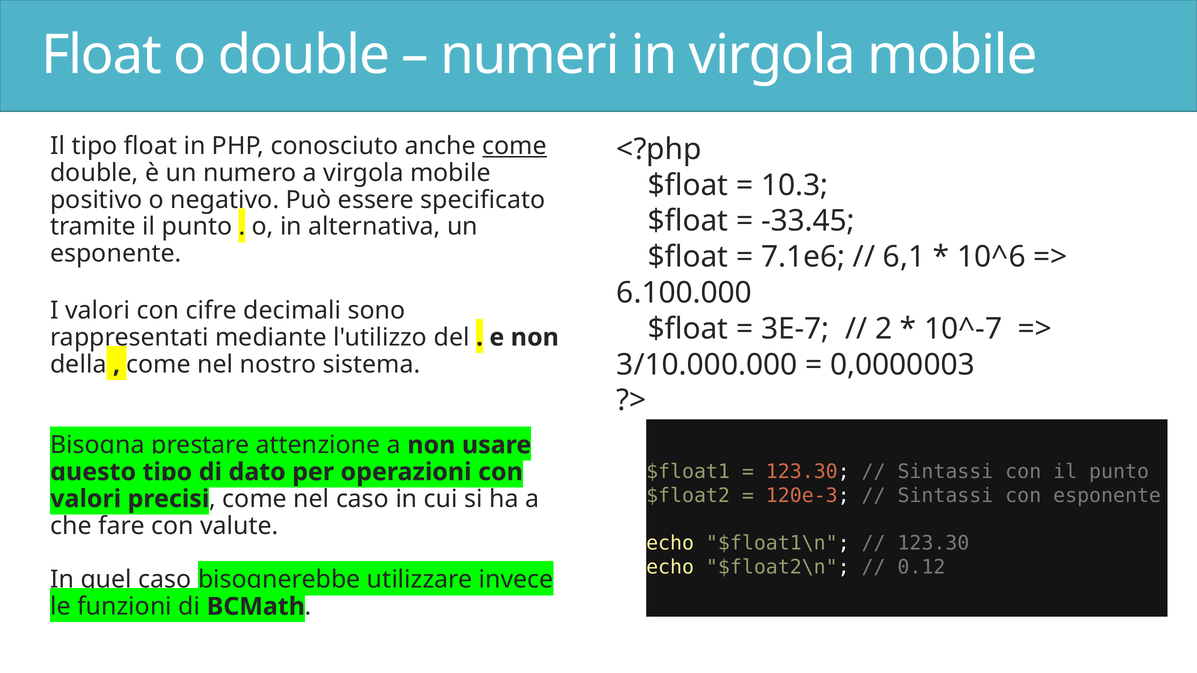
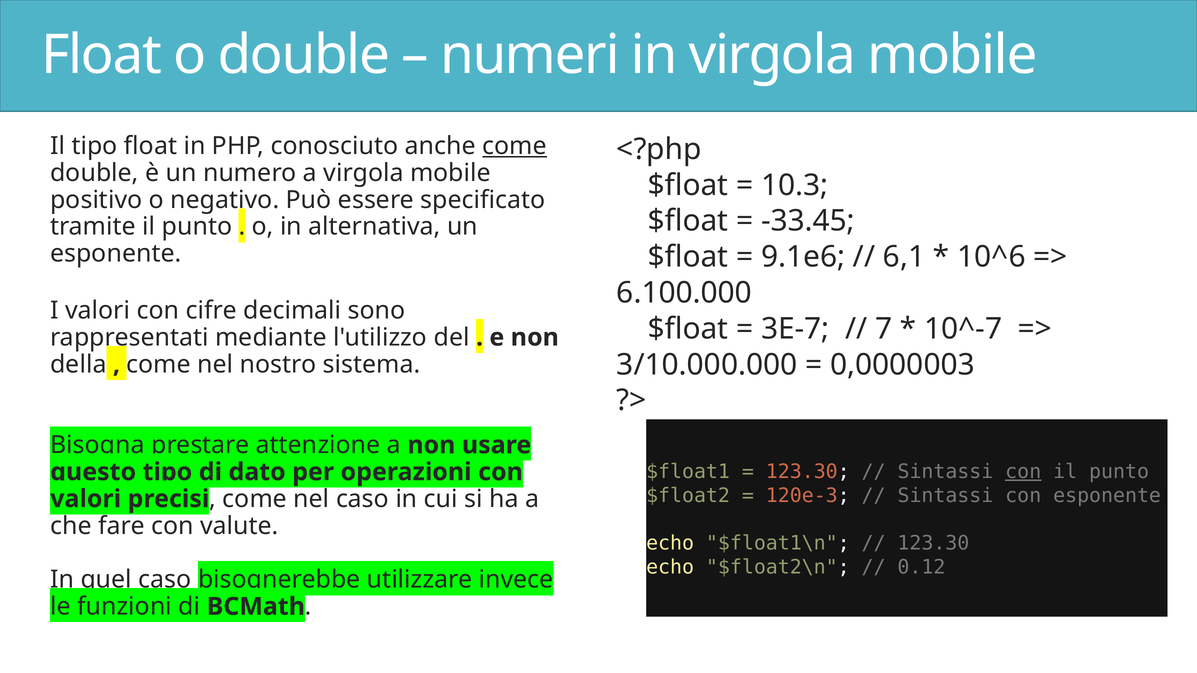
7.1e6: 7.1e6 -> 9.1e6 (803, 257)
2: 2 -> 7 (884, 329)
con underline: none -> present (1023, 472)
